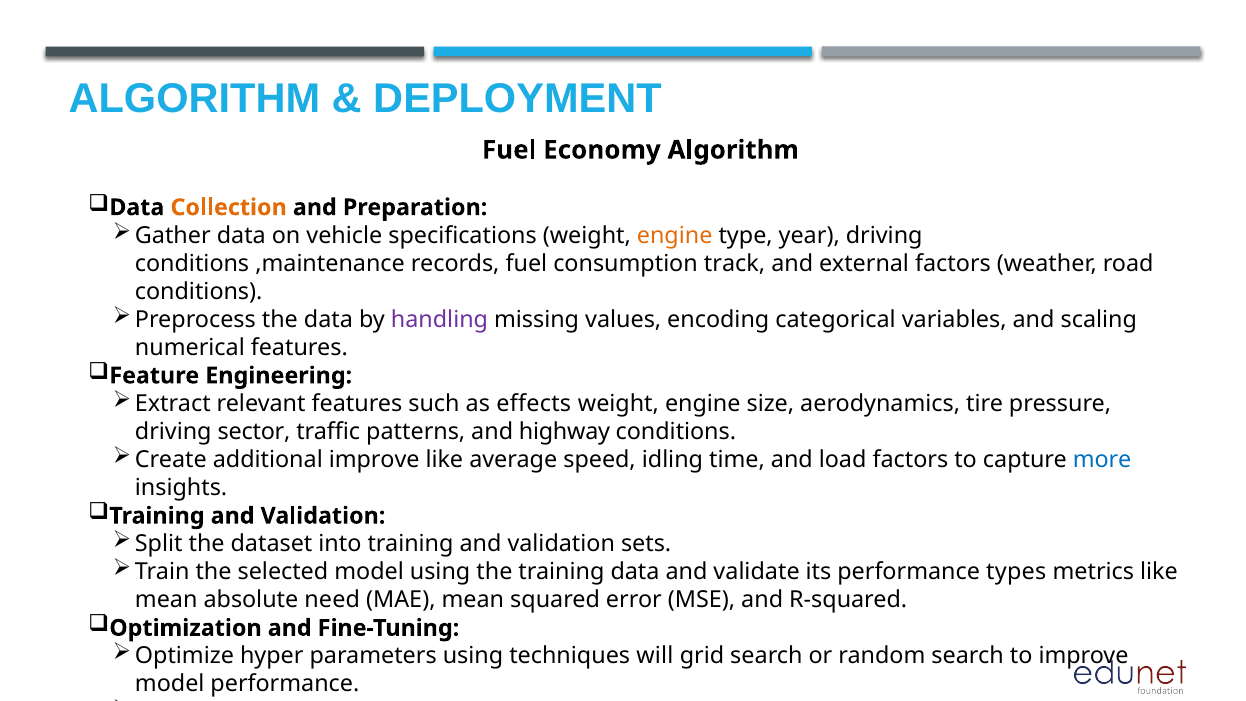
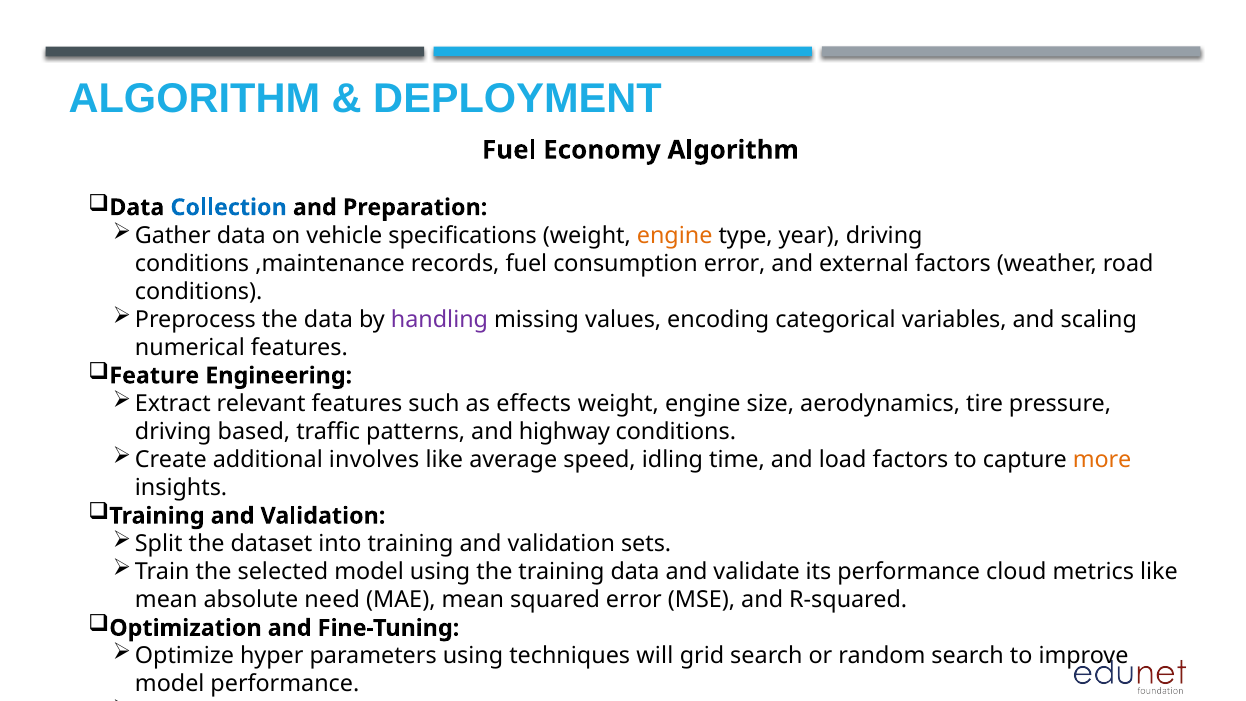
Collection colour: orange -> blue (229, 207)
consumption track: track -> error (735, 263)
sector: sector -> based (254, 432)
additional improve: improve -> involves (374, 460)
more colour: blue -> orange (1102, 460)
types: types -> cloud (1016, 572)
